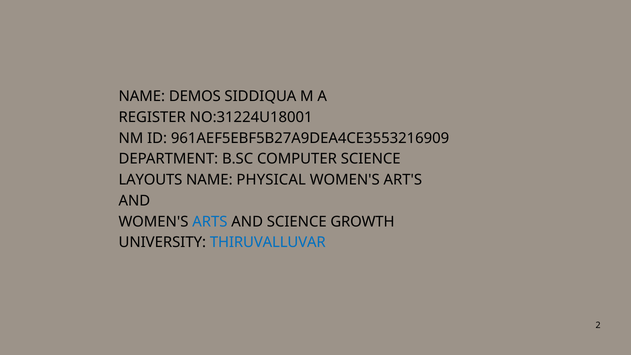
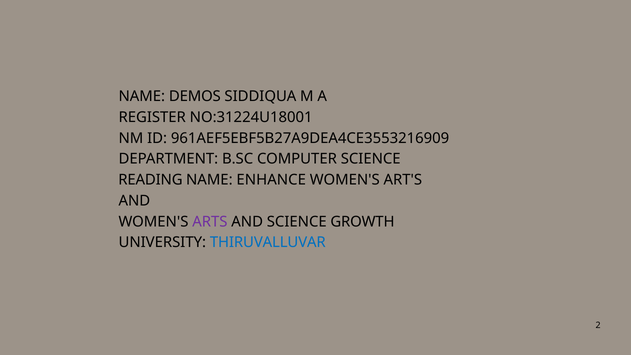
LAYOUTS: LAYOUTS -> READING (150, 180)
PHYSICAL: PHYSICAL -> ENHANCE (271, 180)
ARTS colour: blue -> purple (210, 222)
